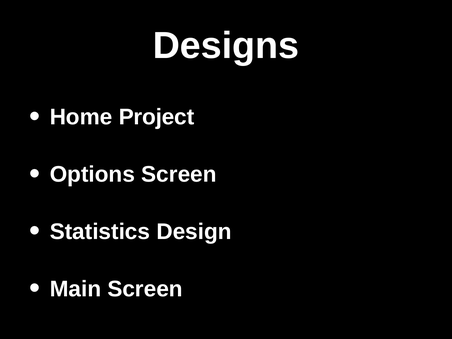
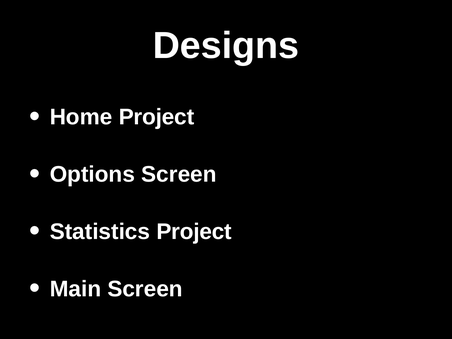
Statistics Design: Design -> Project (194, 232)
